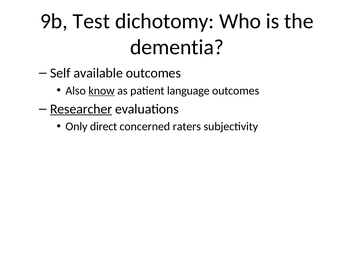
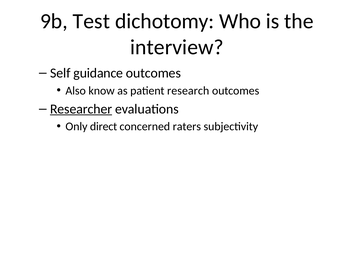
dementia: dementia -> interview (177, 47)
available: available -> guidance (98, 73)
know underline: present -> none (102, 91)
language: language -> research (188, 91)
